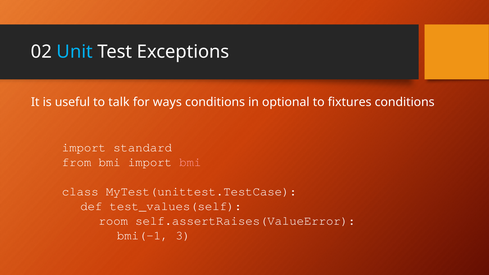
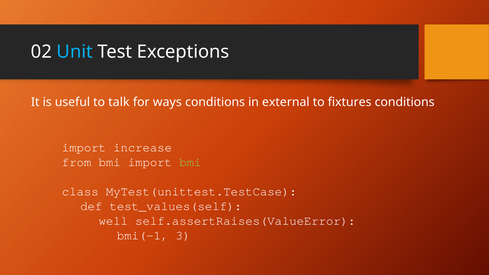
optional: optional -> external (286, 102)
standard: standard -> increase (143, 147)
bmi colour: pink -> light green (190, 162)
room: room -> well (113, 221)
